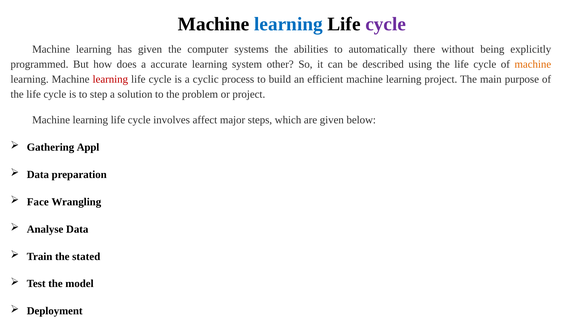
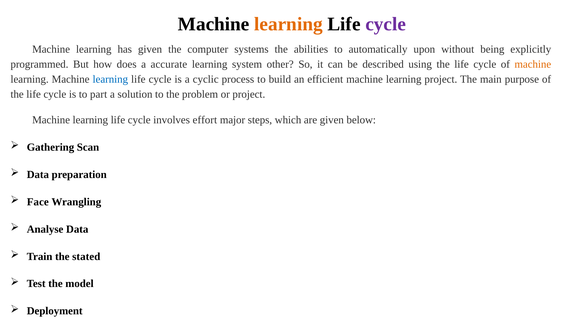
learning colour: blue -> orange (288, 24)
there: there -> upon (424, 49)
learning colour: red -> blue (110, 79)
step: step -> part (99, 94)
affect: affect -> effort (205, 120)
Appl: Appl -> Scan (88, 147)
